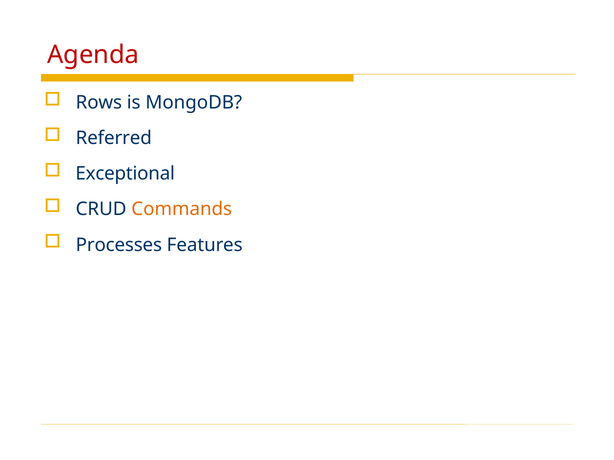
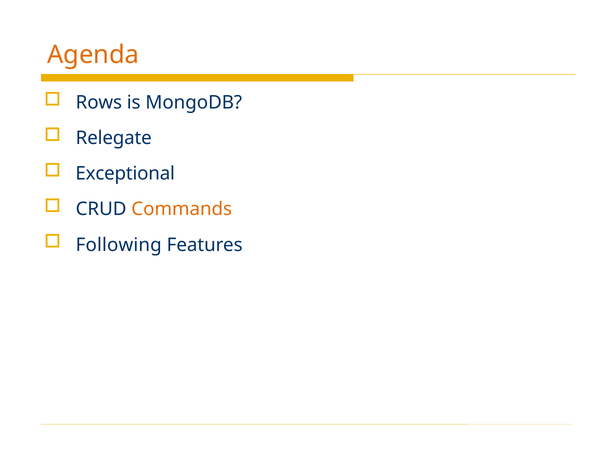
Agenda colour: red -> orange (93, 55)
Referred: Referred -> Relegate (114, 138)
Processes: Processes -> Following (119, 245)
